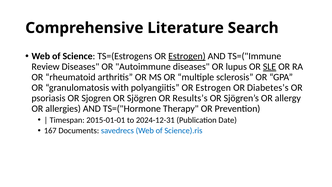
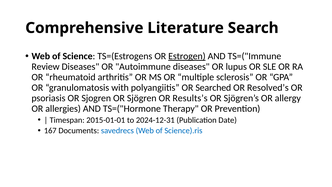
SLE underline: present -> none (270, 67)
polyangiitis OR Estrogen: Estrogen -> Searched (213, 88)
Diabetes’s: Diabetes’s -> Resolved’s (268, 88)
